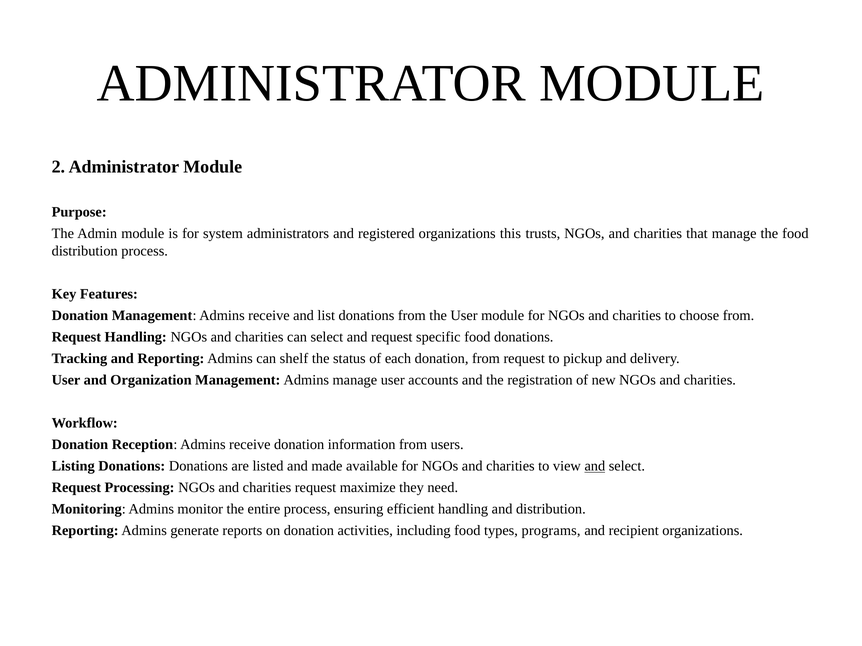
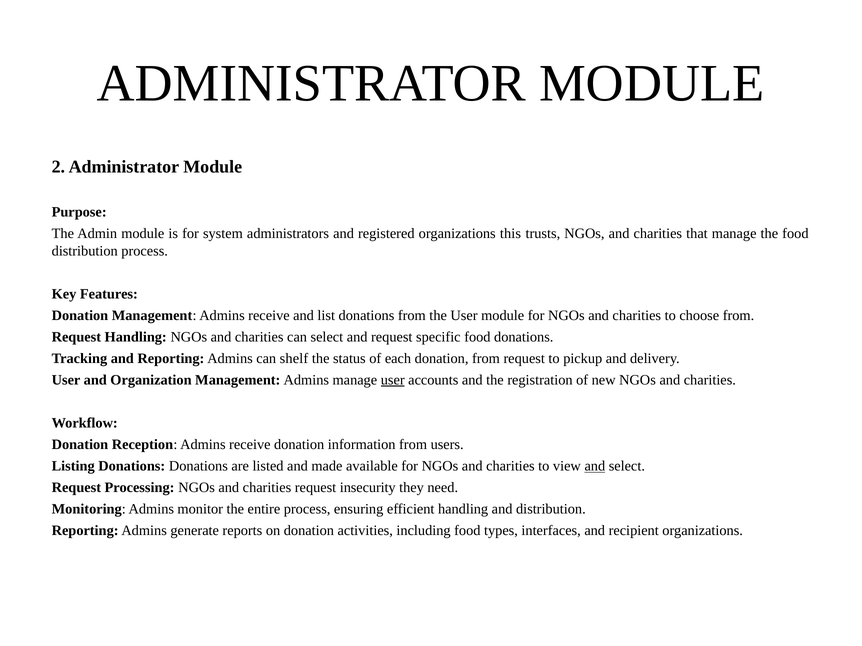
user underline: none -> present (393, 380)
maximize: maximize -> insecurity (368, 488)
programs: programs -> interfaces (551, 531)
